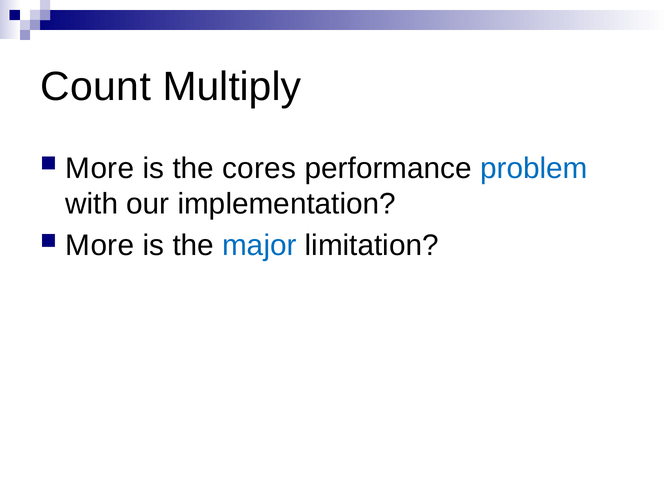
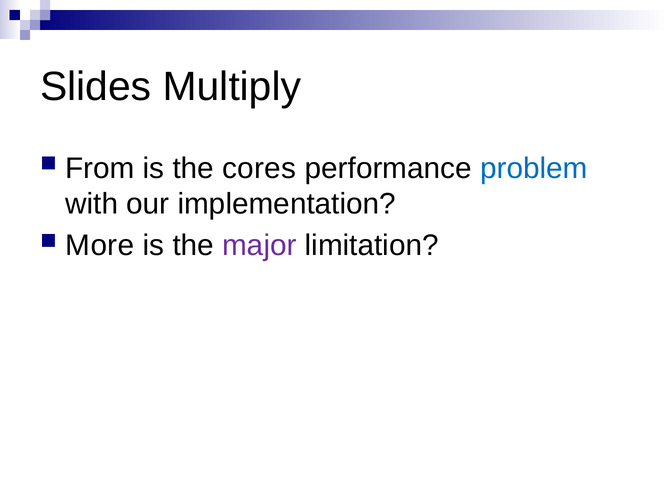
Count: Count -> Slides (96, 86)
More: More -> From (100, 168)
major colour: blue -> purple (259, 246)
